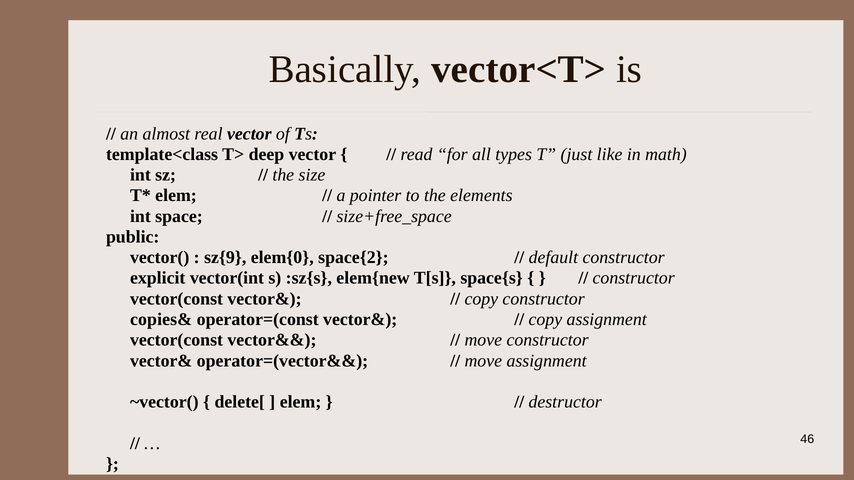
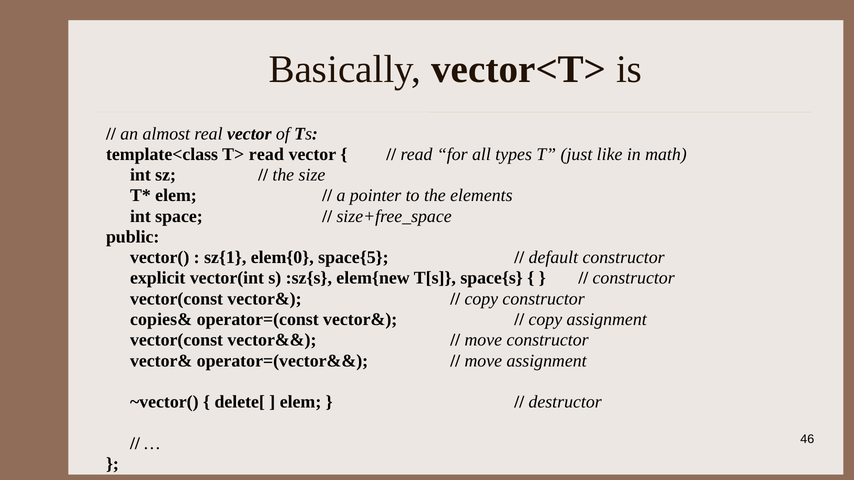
T> deep: deep -> read (266, 154)
sz{9: sz{9 -> sz{1 (225, 258)
space{2: space{2 -> space{5 (353, 258)
